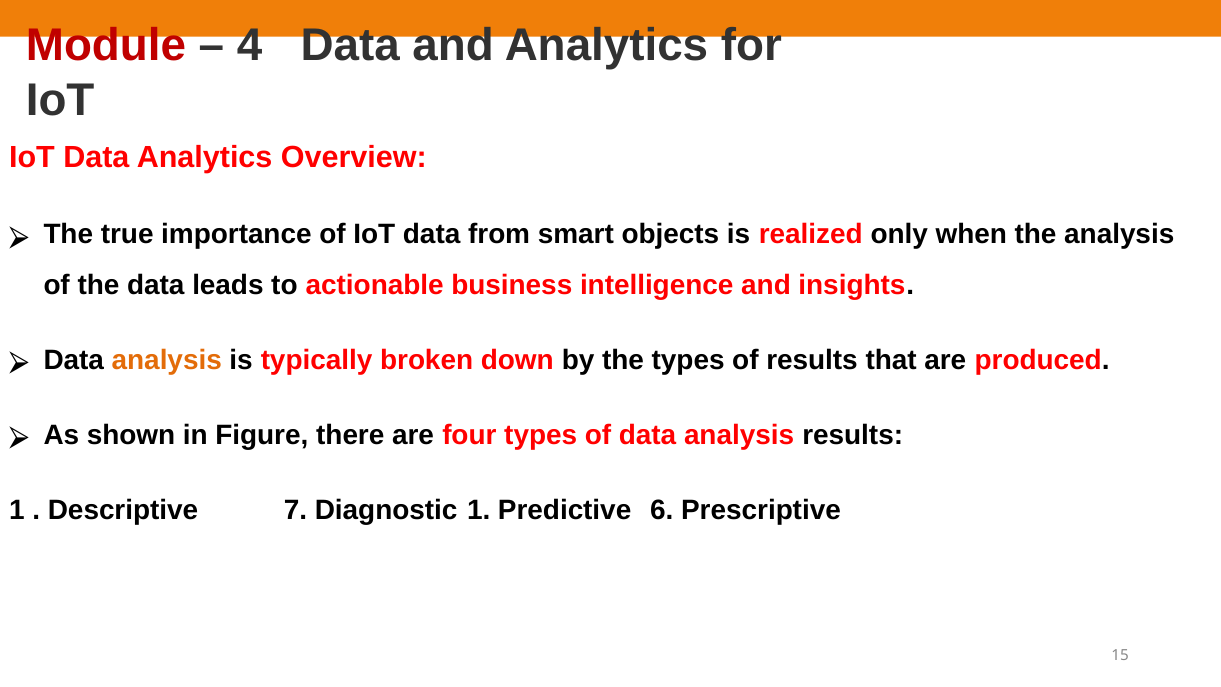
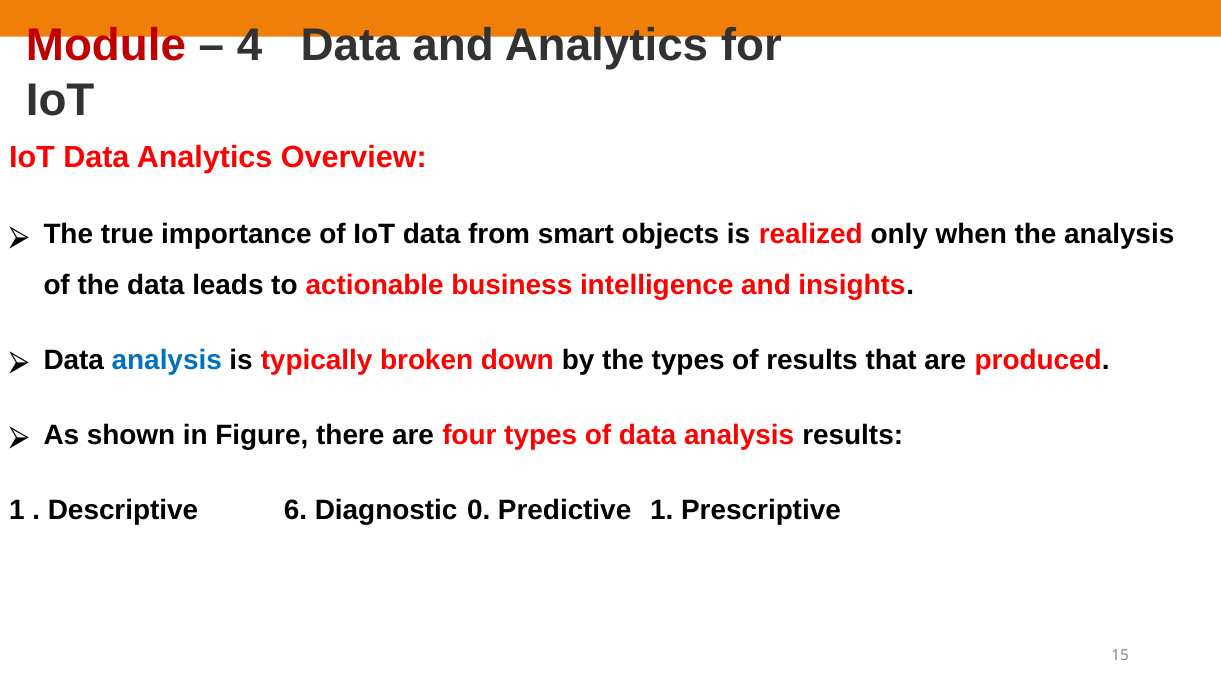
analysis colour: orange -> blue (167, 360)
7: 7 -> 6 (295, 510)
Diagnostic 1: 1 -> 0 (479, 510)
Predictive 6: 6 -> 1 (662, 510)
